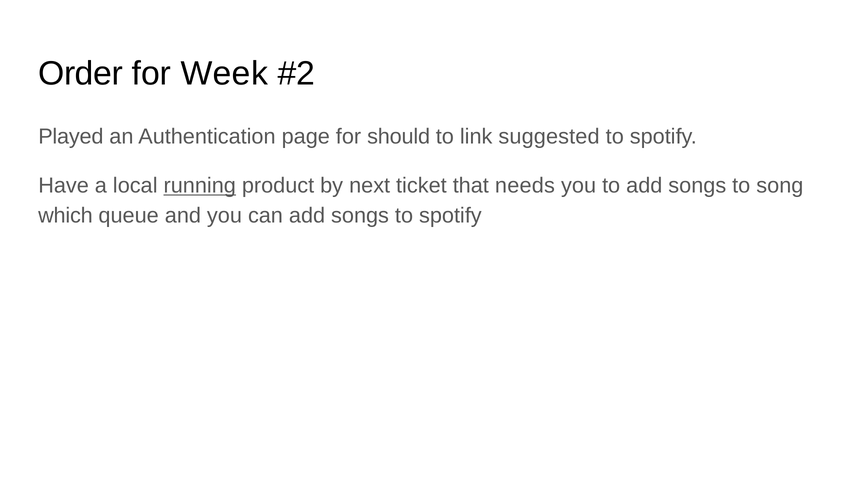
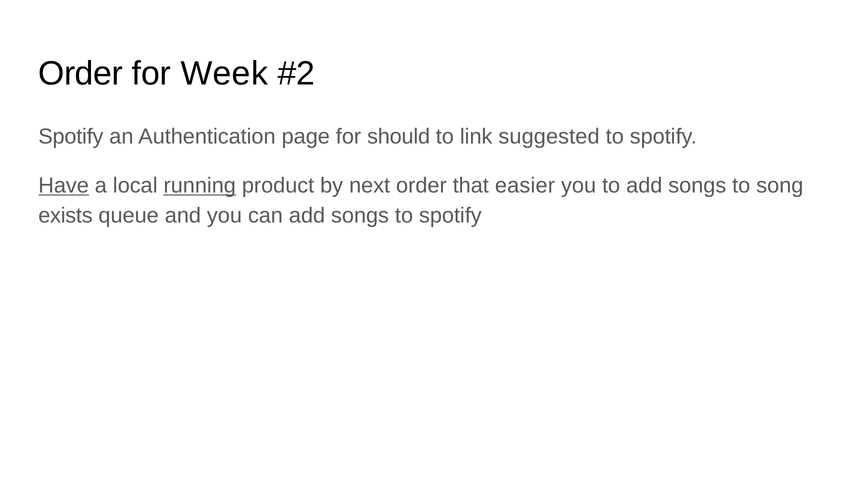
Played: Played -> Spotify (71, 137)
Have underline: none -> present (64, 186)
next ticket: ticket -> order (421, 186)
needs: needs -> easier (525, 186)
which: which -> exists (65, 216)
